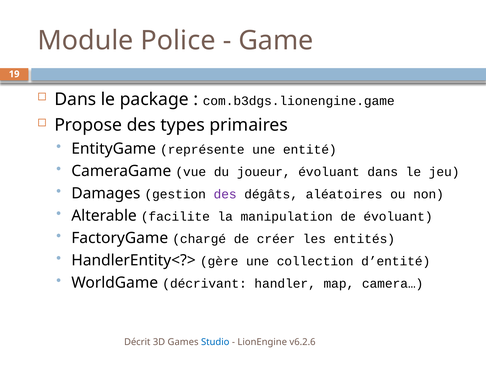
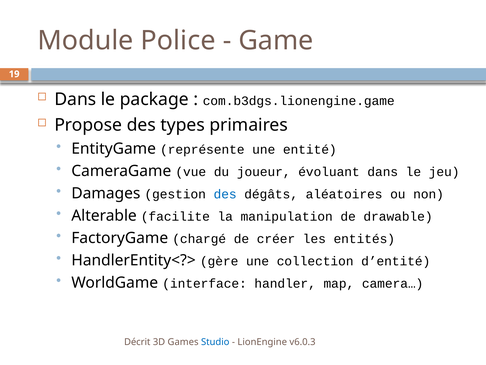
des colour: purple -> blue (225, 194)
de évoluant: évoluant -> drawable (398, 216)
décrivant: décrivant -> interface (205, 283)
v6.2.6: v6.2.6 -> v6.0.3 (303, 342)
